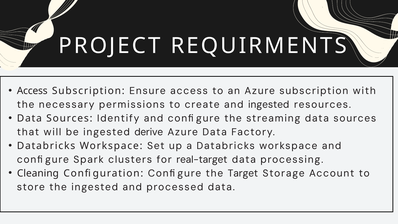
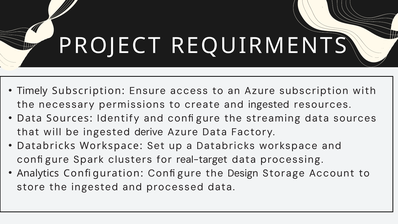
Access: Access -> Timely (32, 91)
Cleaning: Cleaning -> Analytics (38, 173)
Target: Target -> Design (243, 173)
